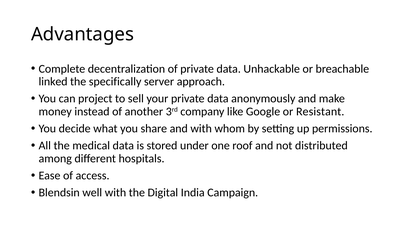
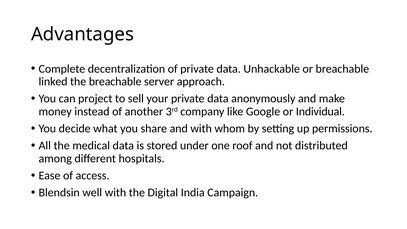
the specifically: specifically -> breachable (115, 82)
Resistant: Resistant -> Individual (320, 112)
